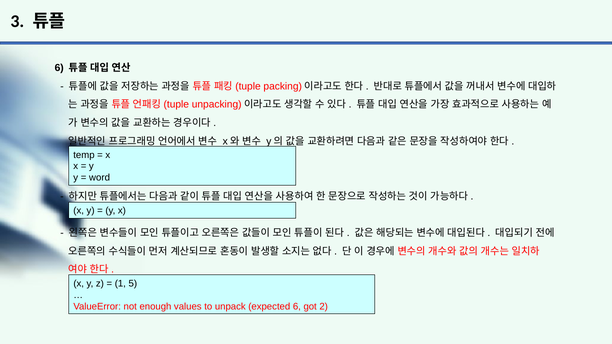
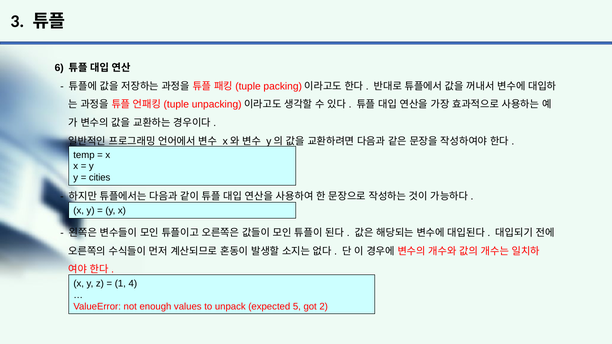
word: word -> cities (100, 178)
5: 5 -> 4 (133, 284)
expected 6: 6 -> 5 (297, 307)
